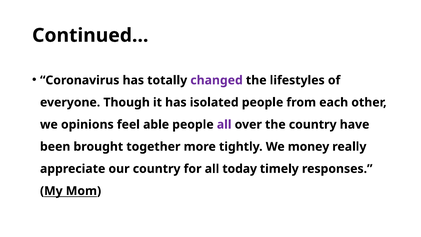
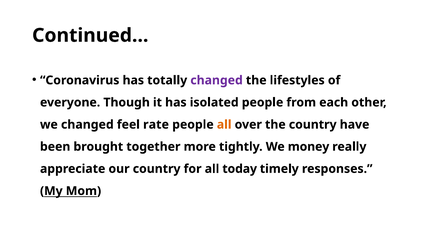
we opinions: opinions -> changed (87, 124)
able: able -> rate (156, 124)
all colour: purple -> orange (224, 124)
